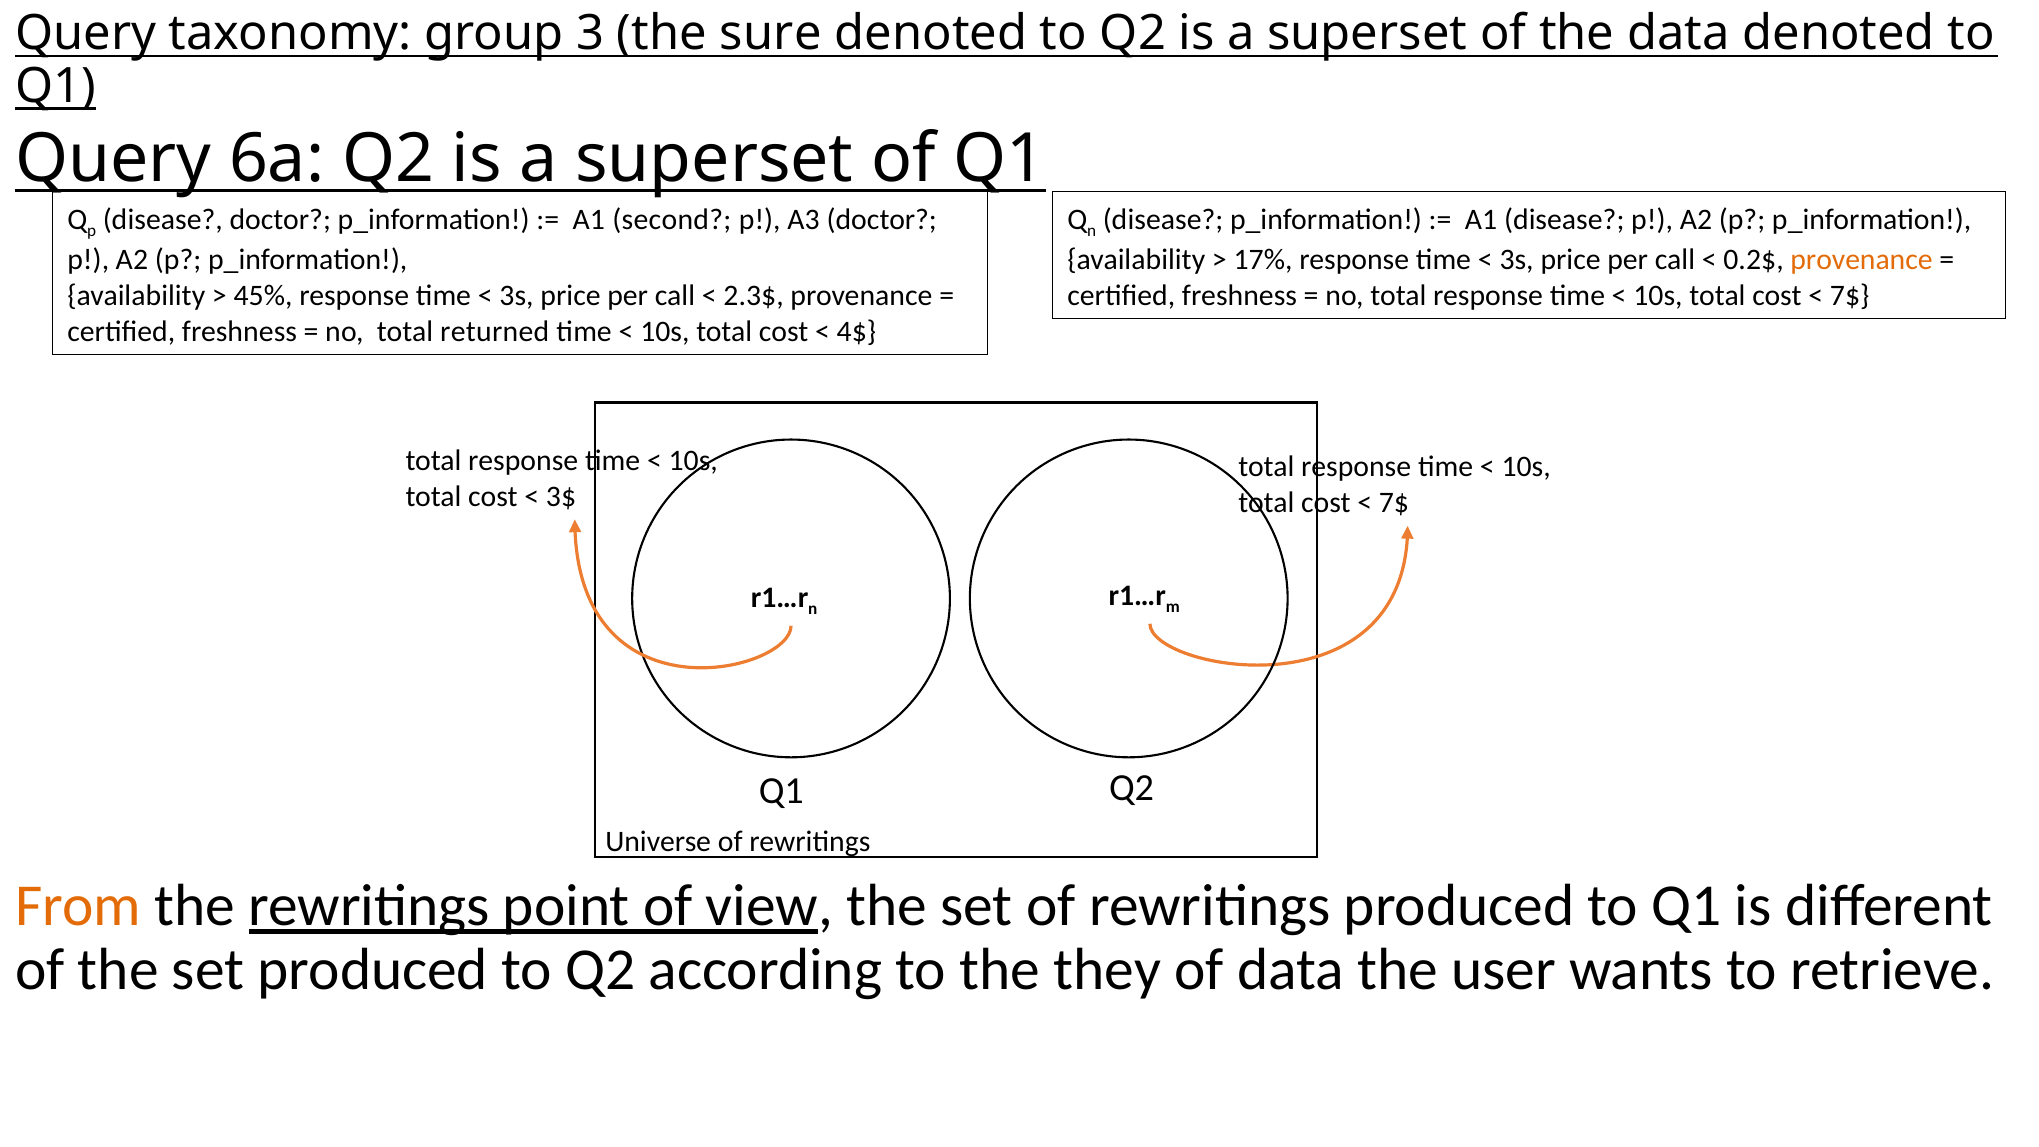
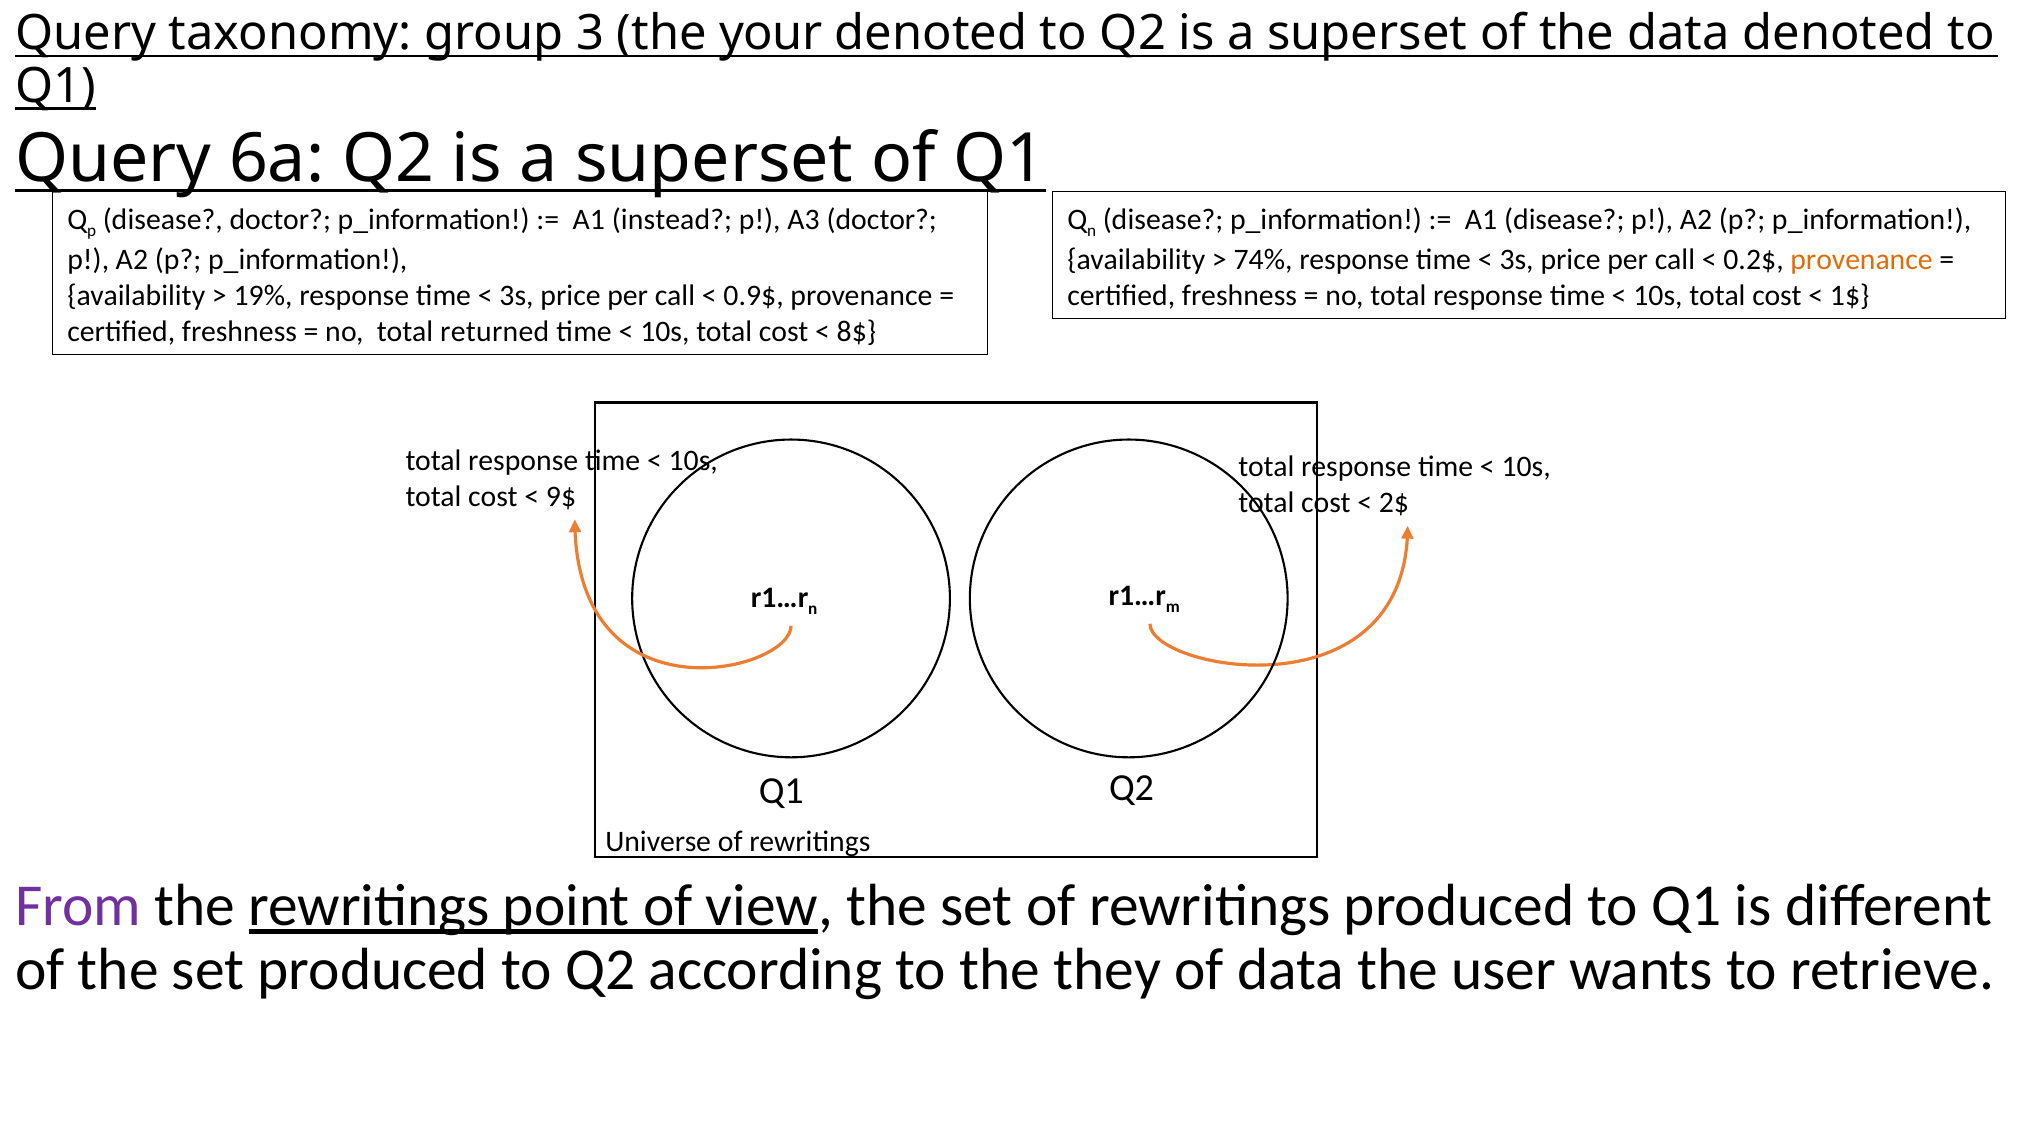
sure: sure -> your (771, 34)
second: second -> instead (672, 219)
17%: 17% -> 74% (1263, 260)
45%: 45% -> 19% (263, 296)
2.3$: 2.3$ -> 0.9$ (754, 296)
7$: 7$ -> 1$ (1850, 296)
4$: 4$ -> 8$ (856, 331)
3$: 3$ -> 9$ (561, 496)
7$: 7$ -> 2$ (1394, 503)
From colour: orange -> purple (78, 906)
